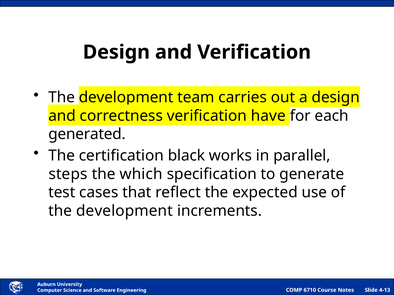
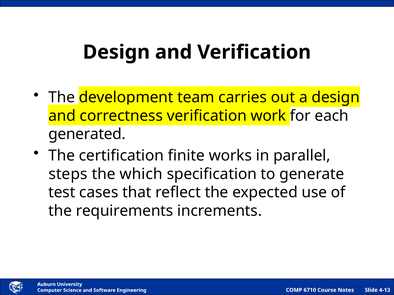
have: have -> work (268, 116)
black: black -> finite (186, 156)
development: development -> requirements (125, 211)
